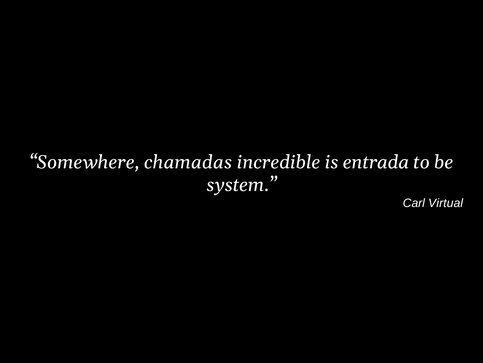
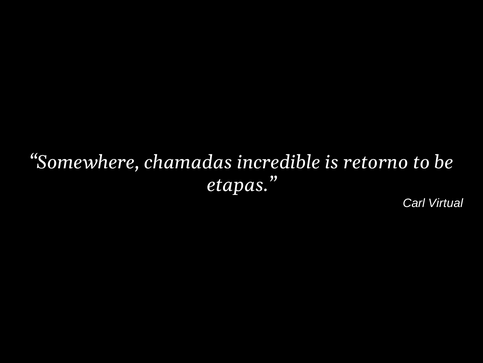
entrada: entrada -> retorno (376, 162)
system: system -> etapas (241, 185)
